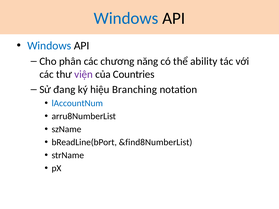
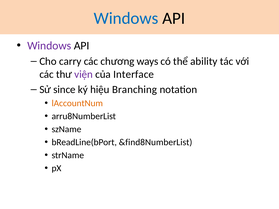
Windows colour: blue -> purple (49, 46)
phân: phân -> carry (70, 61)
năng: năng -> ways (148, 61)
Countries: Countries -> Interface (134, 74)
đang: đang -> since (64, 90)
lAccountNum colour: blue -> orange (77, 103)
